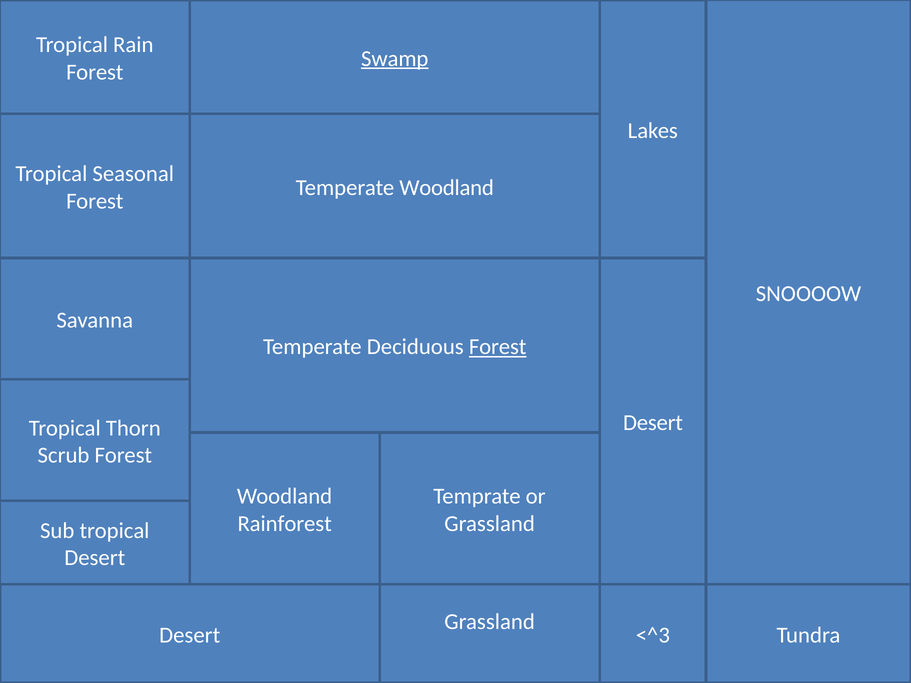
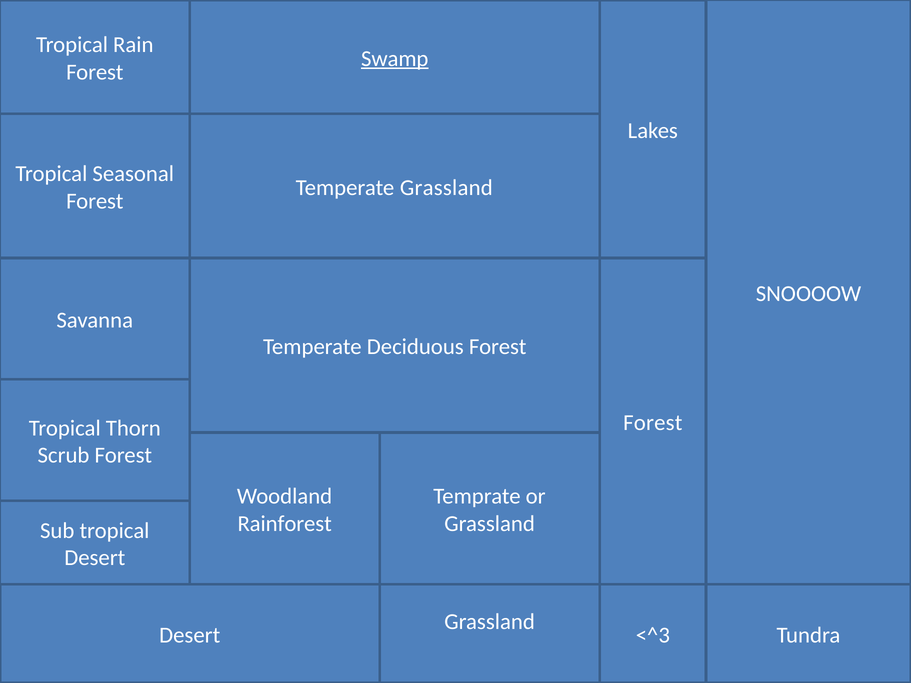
Temperate Woodland: Woodland -> Grassland (446, 188)
Forest underline: present -> none (498, 347)
Desert: Desert -> Forest (653, 423)
